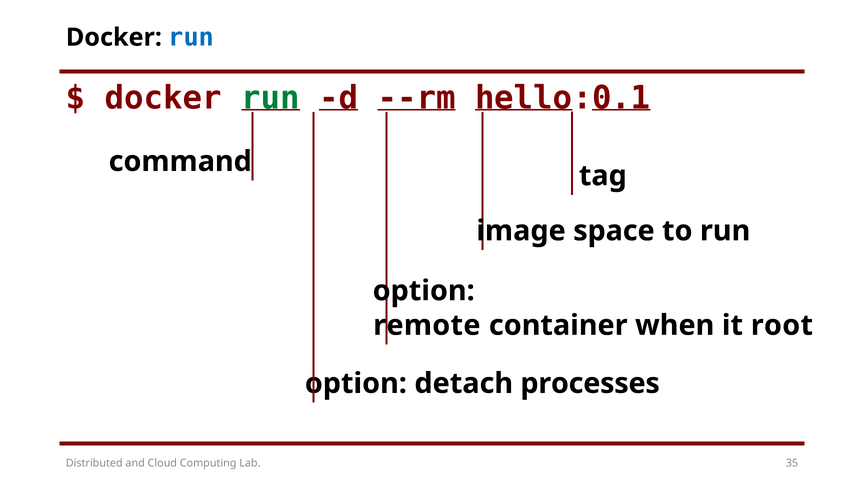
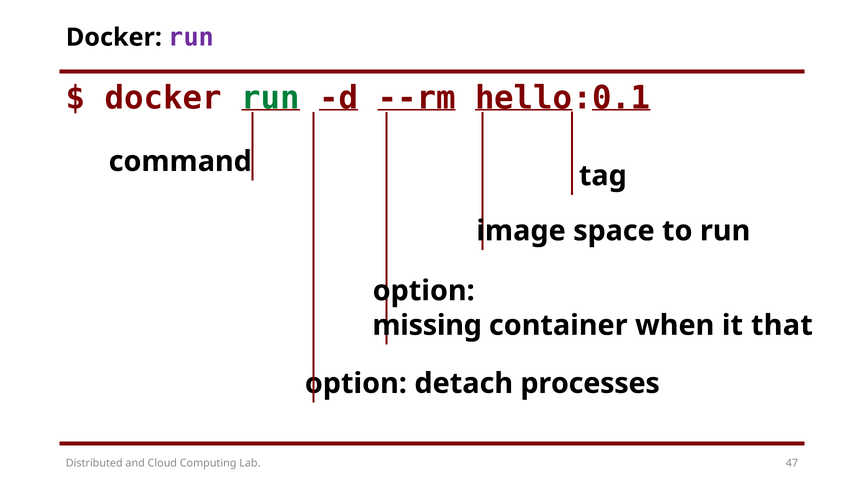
run colour: blue -> purple (191, 37)
remote: remote -> missing (427, 325)
root: root -> that (782, 325)
35: 35 -> 47 (792, 463)
